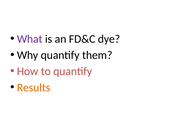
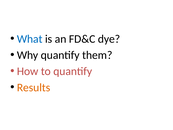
What colour: purple -> blue (30, 39)
